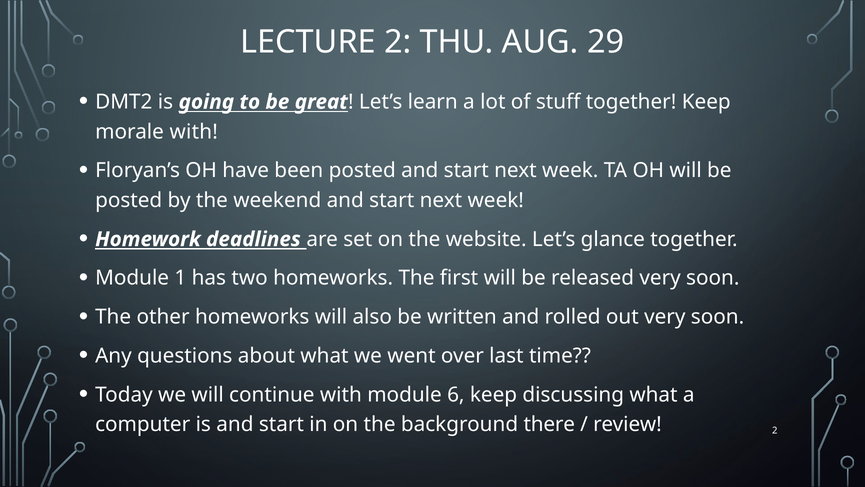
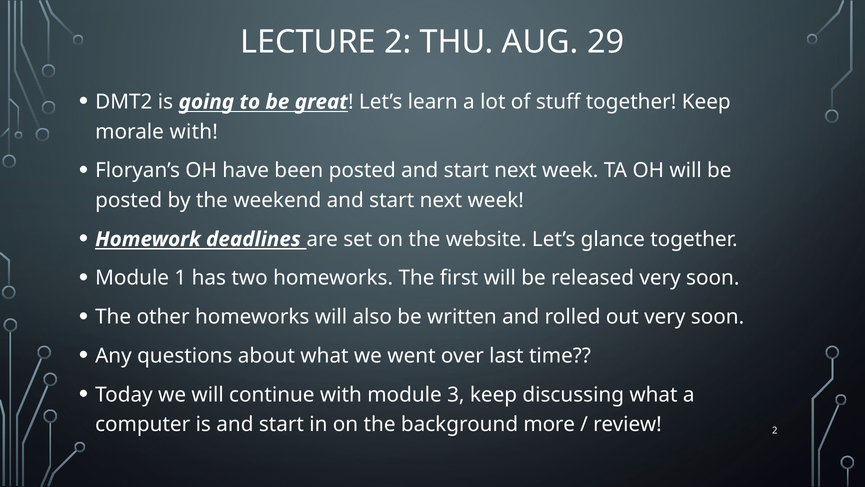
6: 6 -> 3 (456, 394)
there: there -> more (549, 424)
